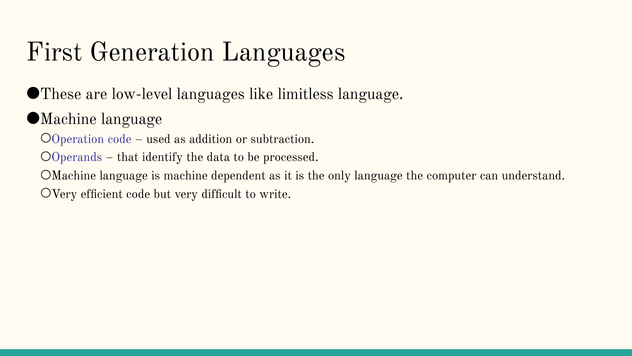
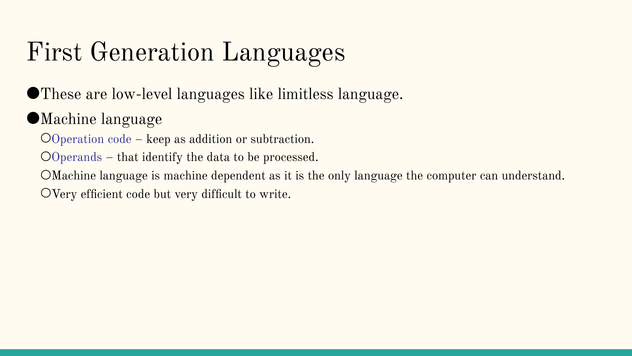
used: used -> keep (158, 139)
